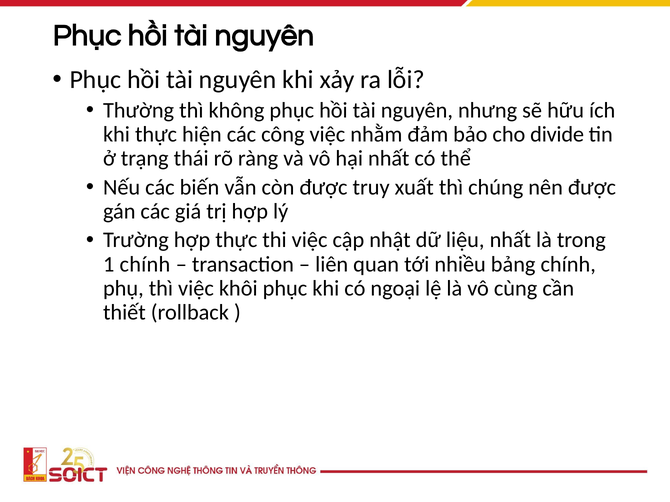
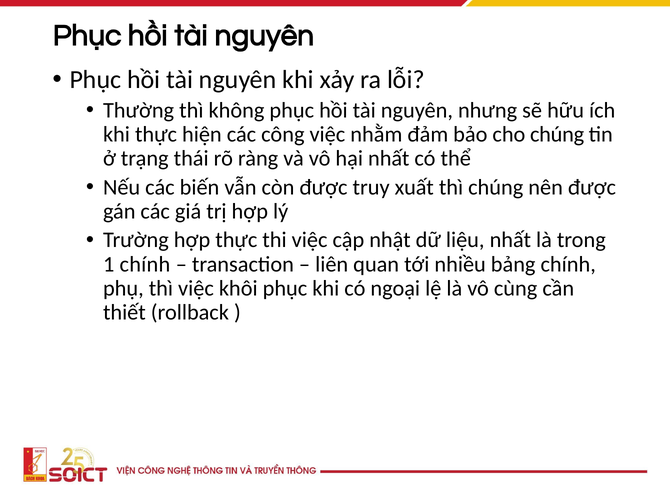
cho divide: divide -> chúng (557, 135)
